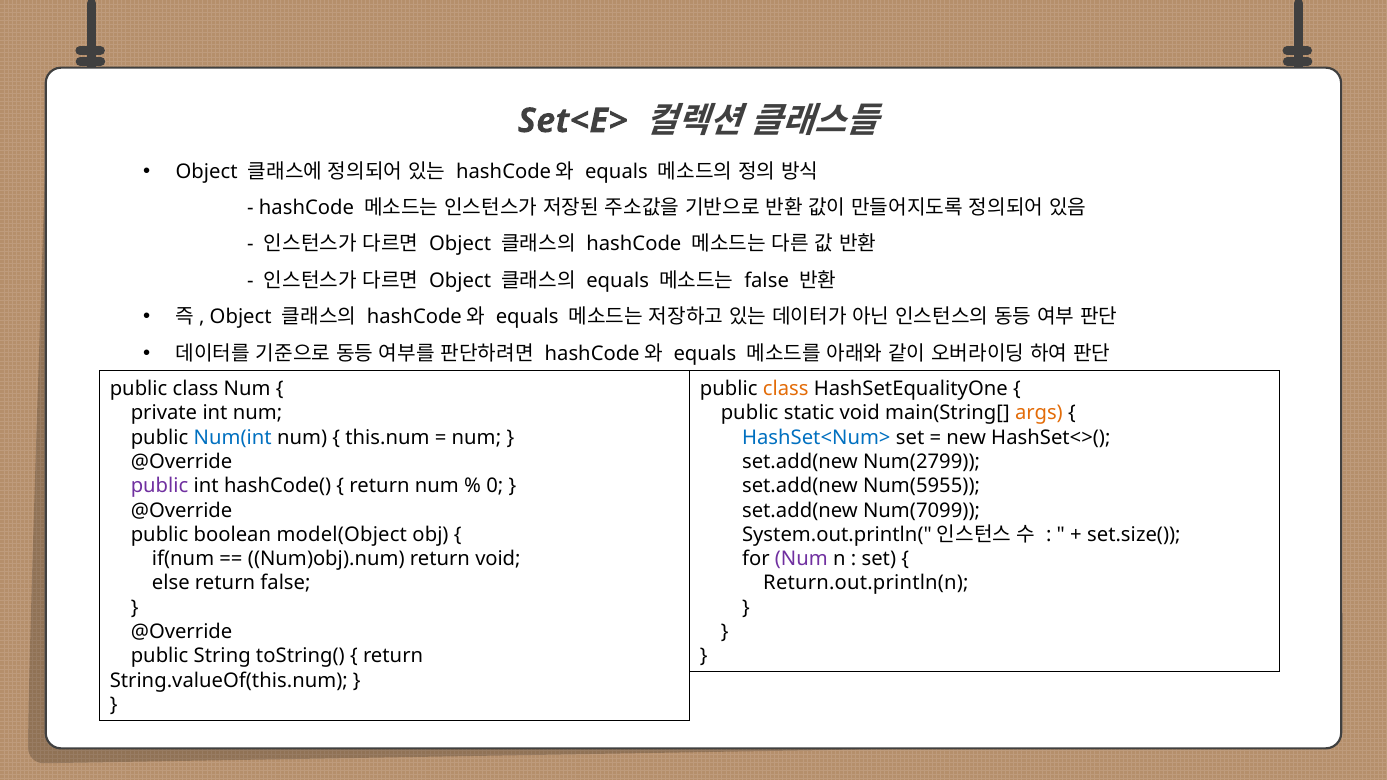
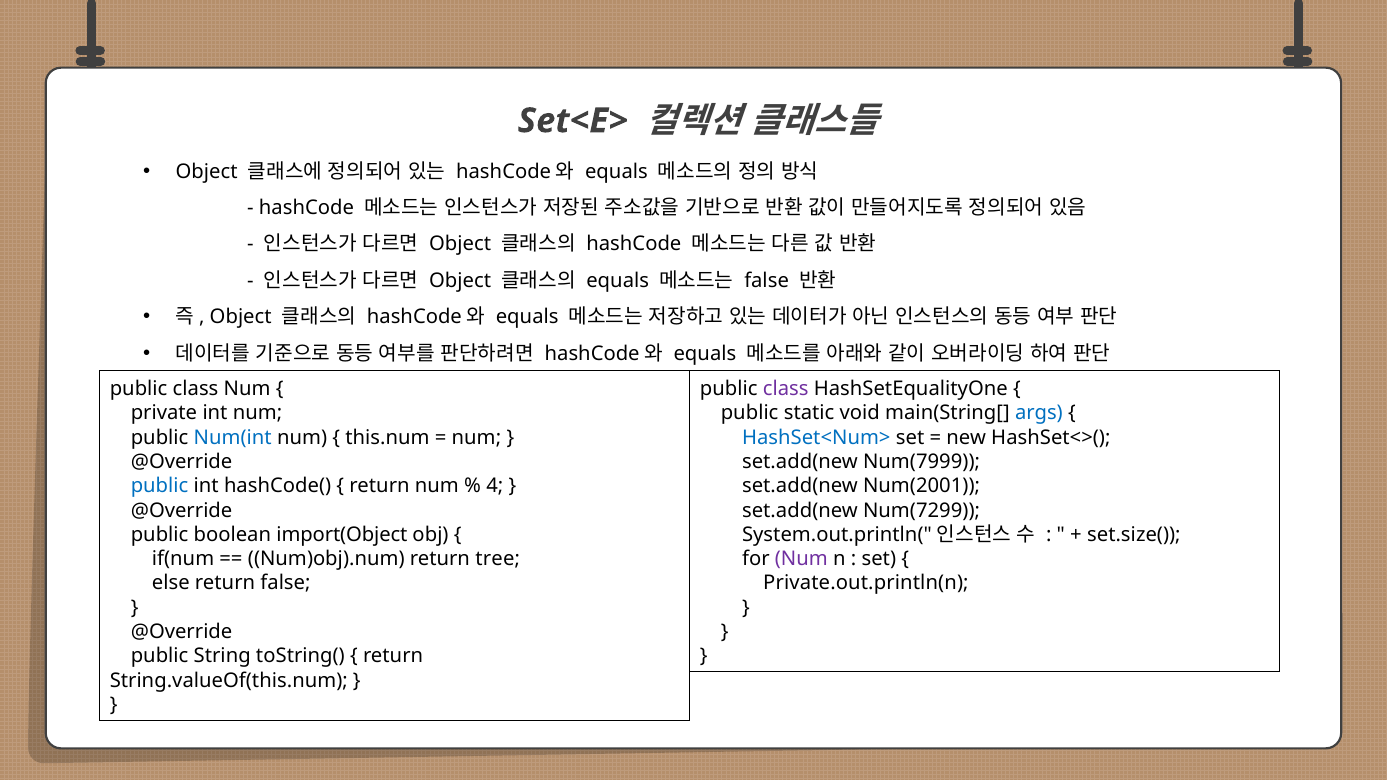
class colour: orange -> purple (786, 389)
args colour: orange -> blue (1039, 413)
Num(2799: Num(2799 -> Num(7999 (922, 462)
public colour: purple -> blue (160, 486)
0: 0 -> 4 (495, 486)
Num(5955: Num(5955 -> Num(2001 (922, 486)
Num(7099: Num(7099 -> Num(7299 (922, 511)
model(Object: model(Object -> import(Object (342, 535)
return void: void -> tree (498, 559)
Return.out.println(n: Return.out.println(n -> Private.out.println(n (866, 583)
